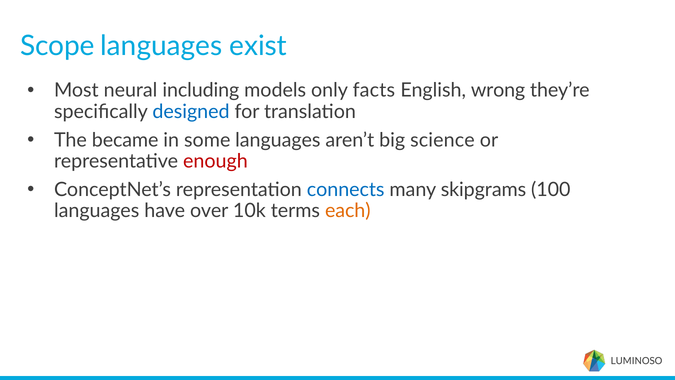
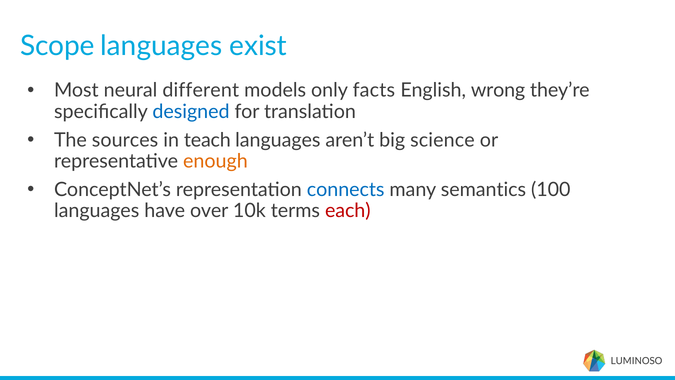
including: including -> different (201, 90)
became: became -> sources (125, 140)
some: some -> teach (207, 140)
enough colour: red -> orange (215, 161)
skipgrams: skipgrams -> semantics (483, 189)
each colour: orange -> red (348, 211)
